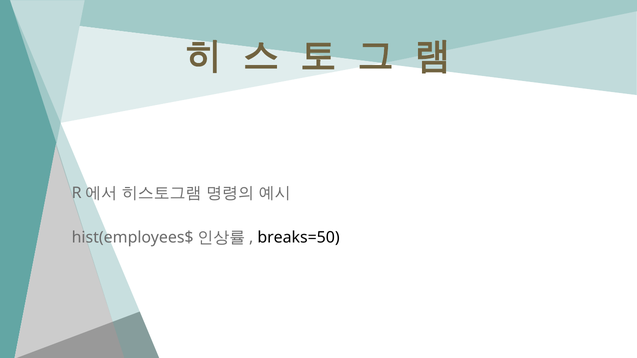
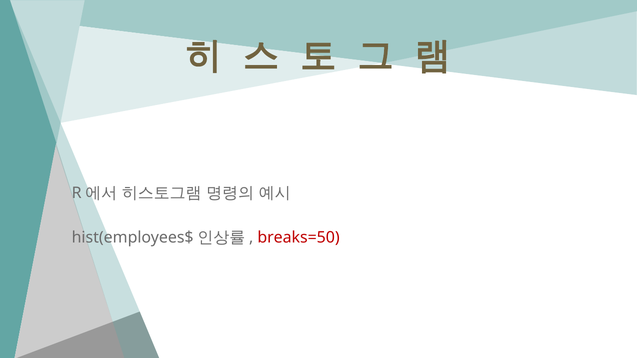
breaks=50 colour: black -> red (299, 238)
